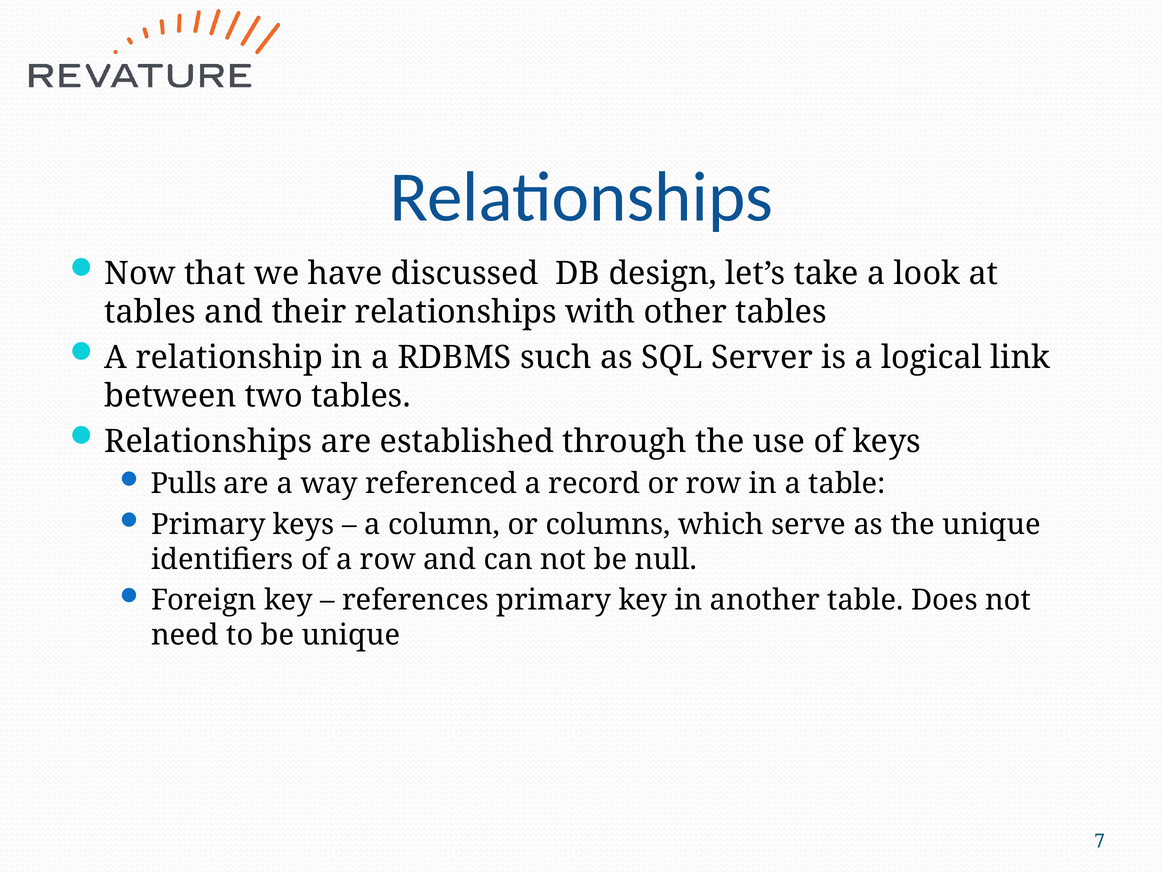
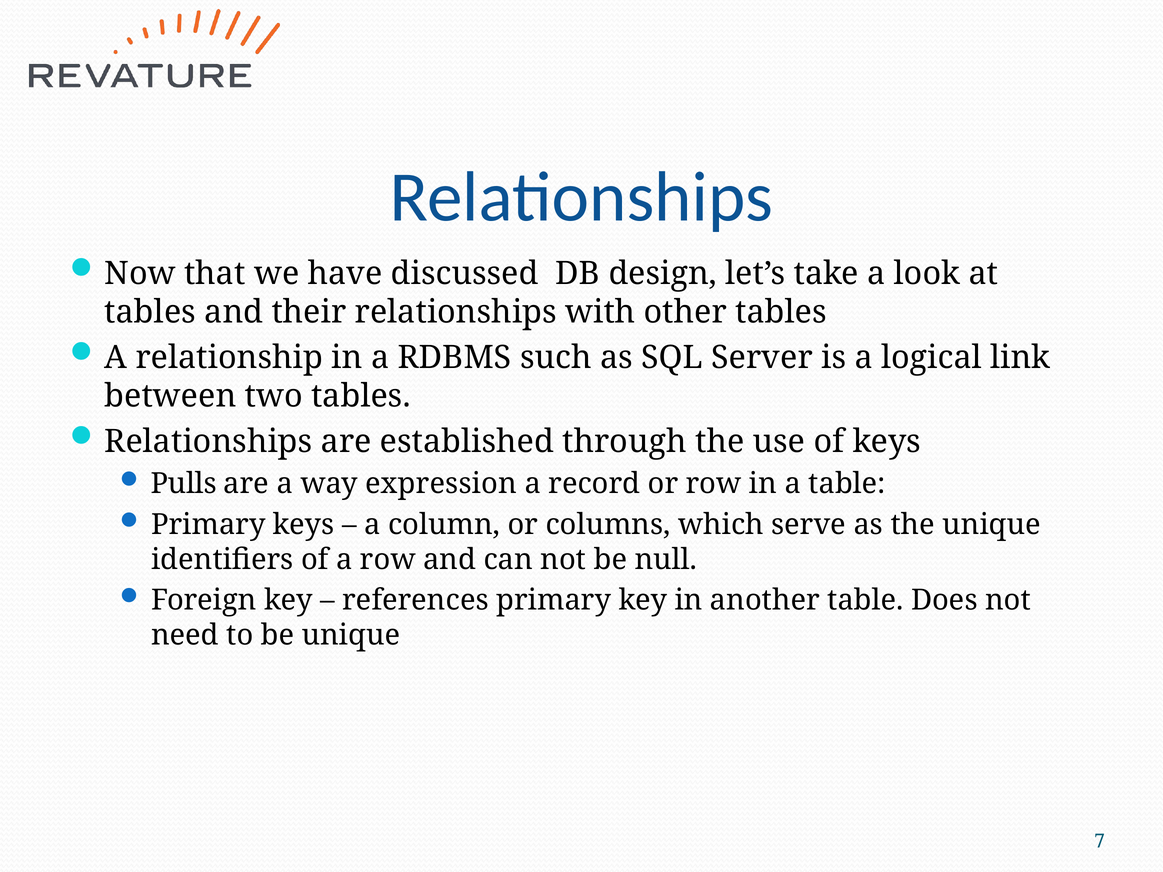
referenced: referenced -> expression (441, 484)
